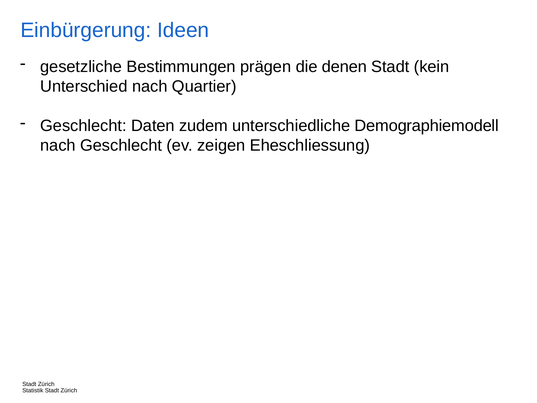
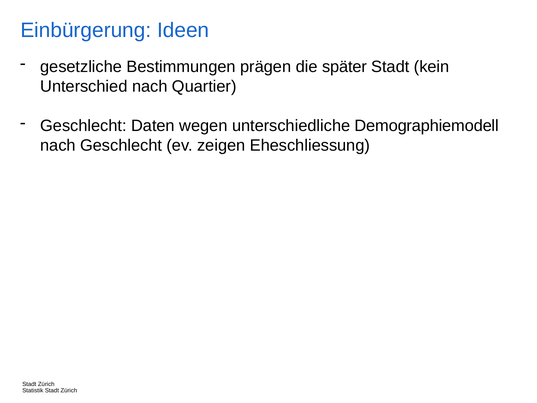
denen: denen -> später (344, 67)
zudem: zudem -> wegen (203, 126)
